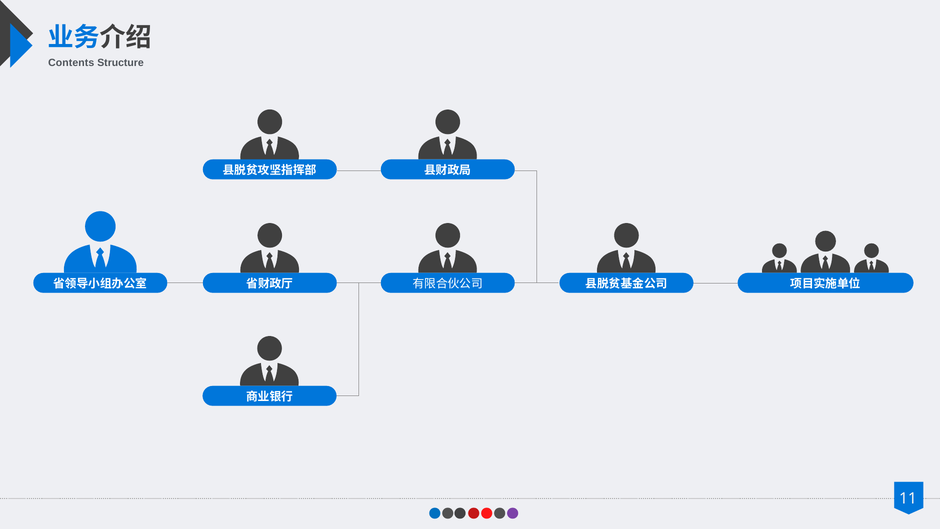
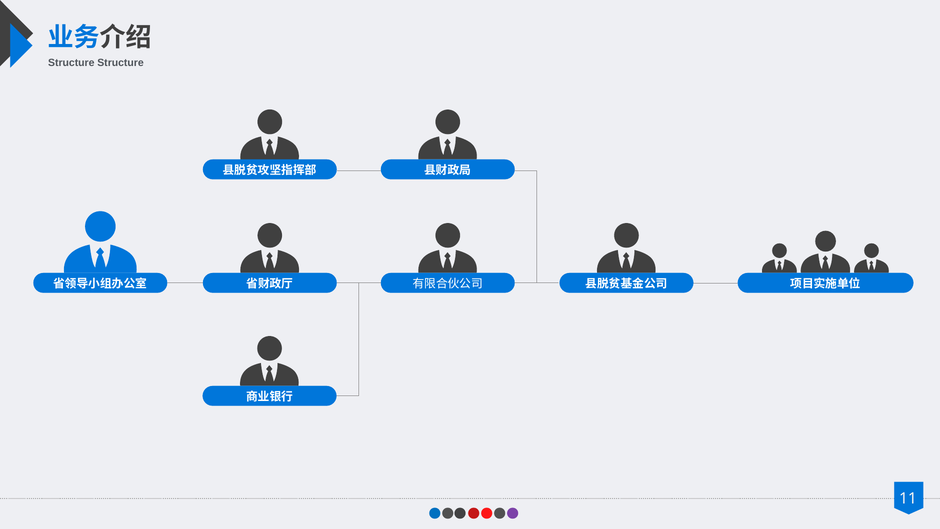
Contents: Contents -> Structure (71, 63)
